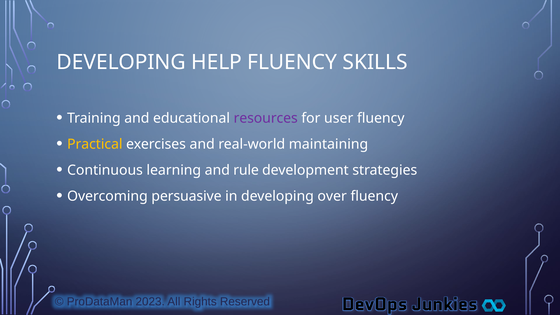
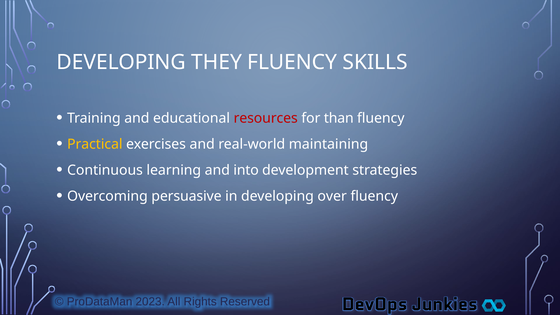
HELP: HELP -> THEY (217, 62)
resources colour: purple -> red (266, 118)
user: user -> than (339, 118)
rule: rule -> into (246, 170)
